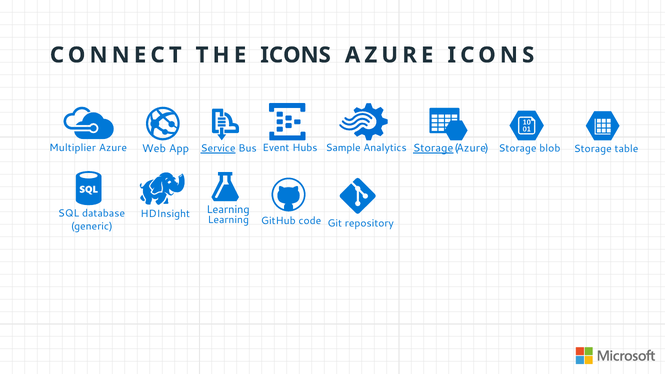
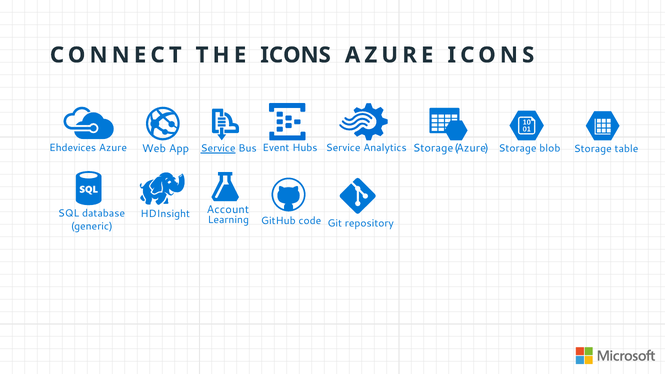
Multiplier: Multiplier -> Ehdevices (73, 148)
Hubs Sample: Sample -> Service (343, 148)
Storage underline: present -> none (433, 148)
Learning: Learning -> Account (228, 210)
